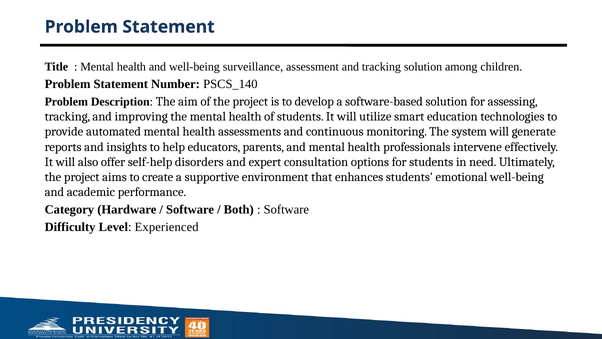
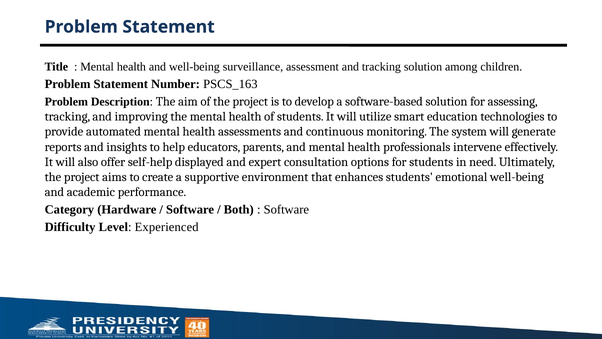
PSCS_140: PSCS_140 -> PSCS_163 (230, 84)
disorders: disorders -> displayed (199, 162)
